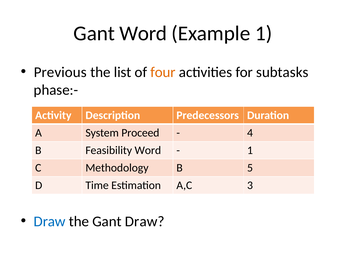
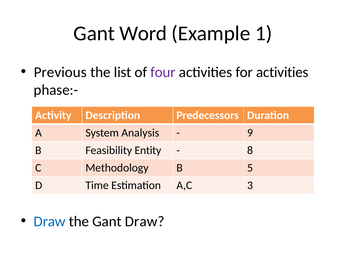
four colour: orange -> purple (163, 72)
for subtasks: subtasks -> activities (282, 72)
Proceed: Proceed -> Analysis (140, 133)
4: 4 -> 9 (250, 133)
Feasibility Word: Word -> Entity (148, 151)
1: 1 -> 8 (250, 151)
